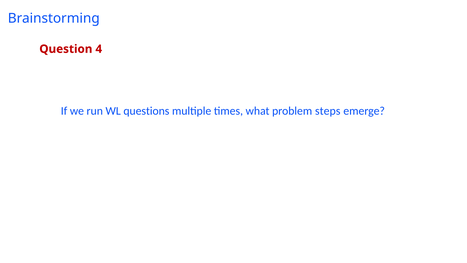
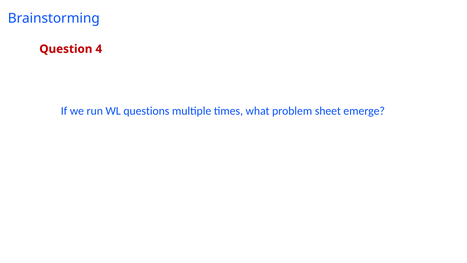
steps: steps -> sheet (328, 111)
